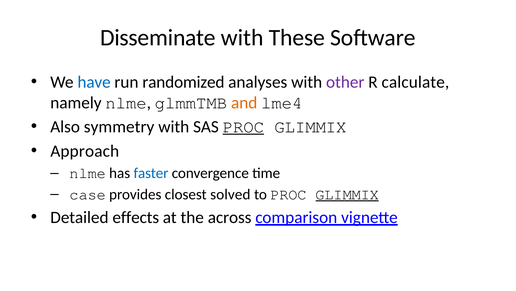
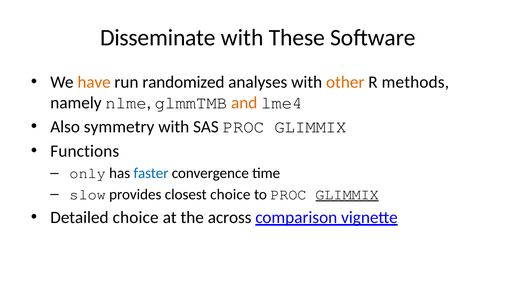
have colour: blue -> orange (94, 82)
other colour: purple -> orange (345, 82)
calculate: calculate -> methods (415, 82)
PROC underline: present -> none (243, 127)
Approach: Approach -> Functions (85, 151)
nlme: nlme -> only (88, 173)
case: case -> slow (88, 194)
closest solved: solved -> choice (230, 194)
Detailed effects: effects -> choice (136, 217)
